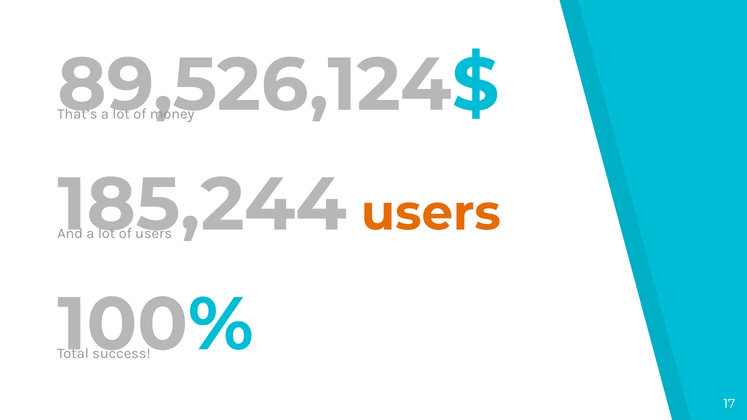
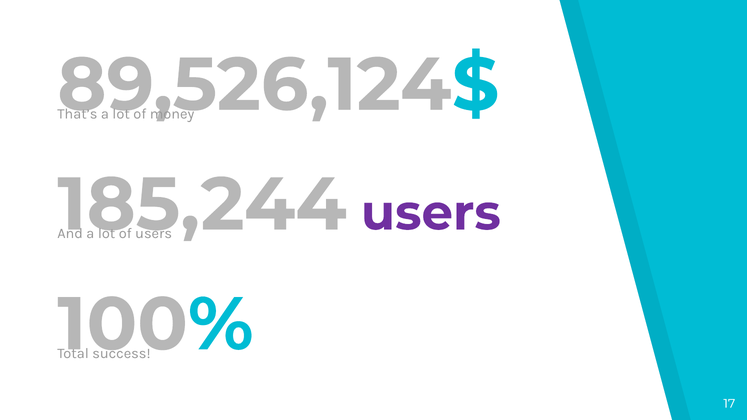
users colour: orange -> purple (431, 213)
